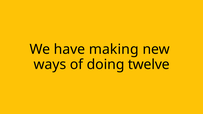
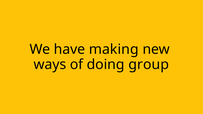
twelve: twelve -> group (149, 65)
